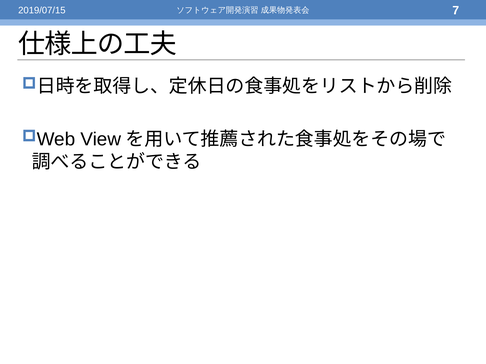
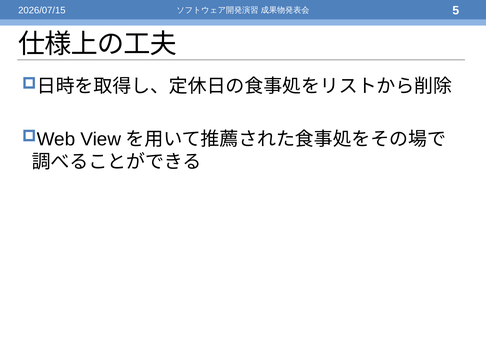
2019/07/15: 2019/07/15 -> 2026/07/15 (42, 10)
7: 7 -> 5 (456, 11)
